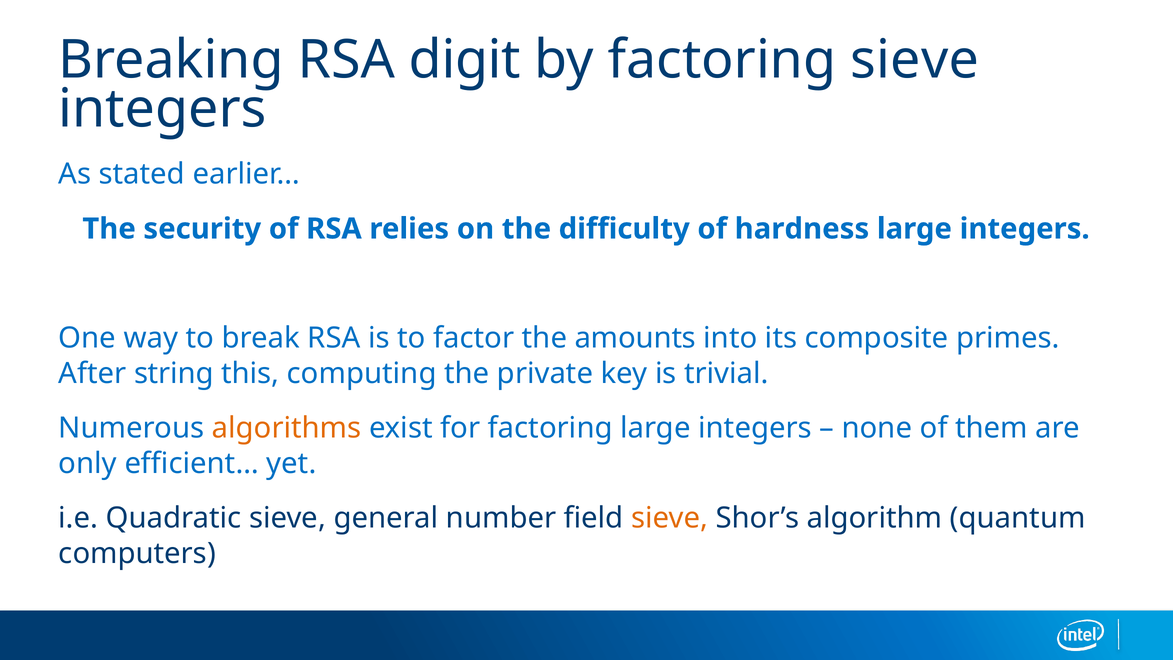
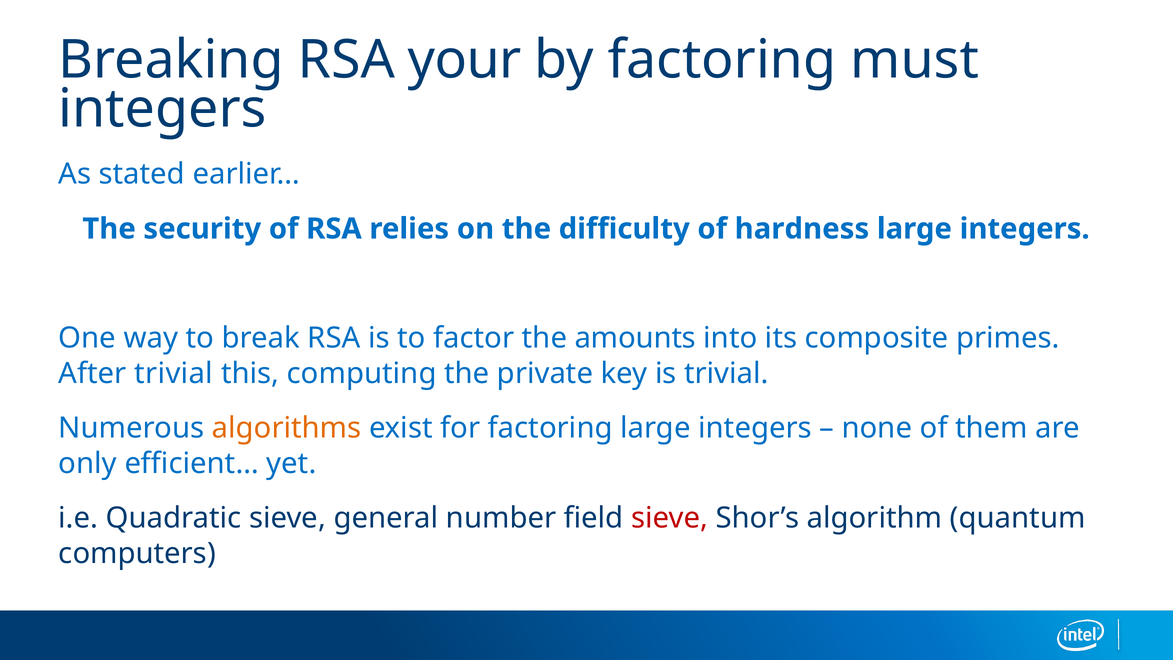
digit: digit -> your (465, 60)
factoring sieve: sieve -> must (915, 60)
After string: string -> trivial (174, 373)
sieve colour: orange -> red (670, 518)
